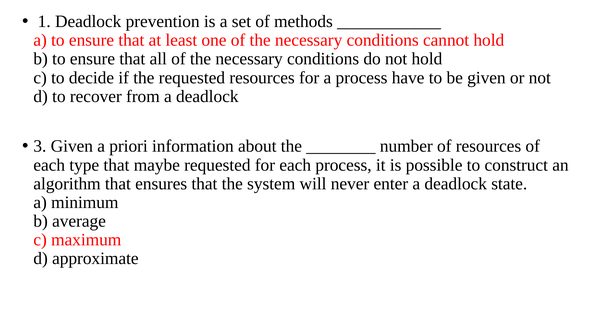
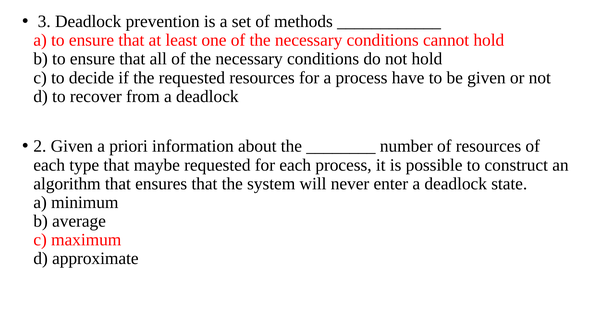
1: 1 -> 3 (44, 21)
3: 3 -> 2 (40, 146)
